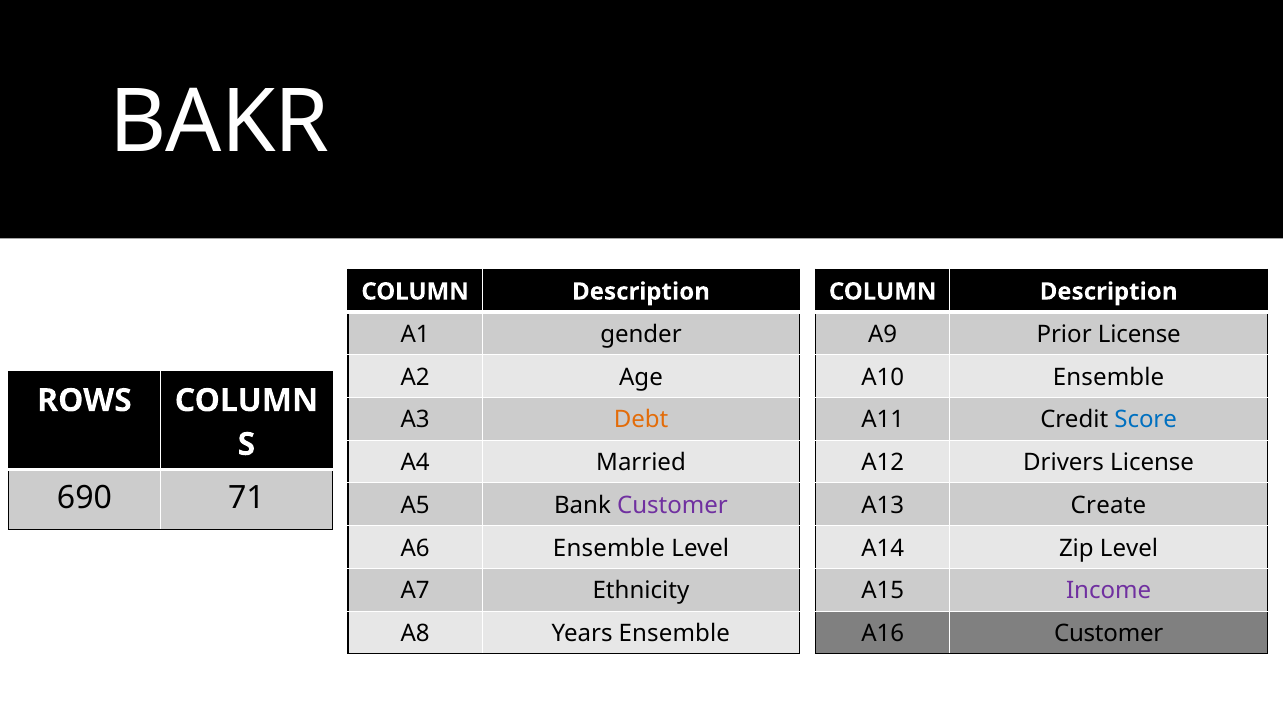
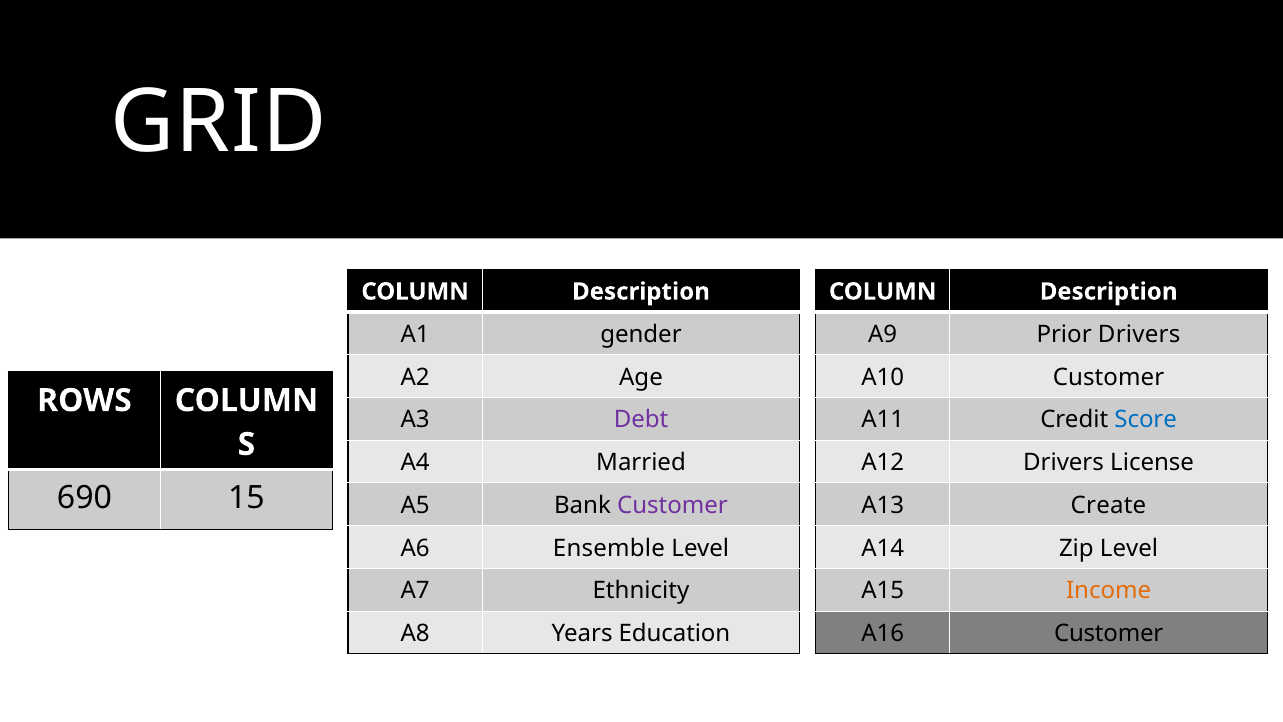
BAKR: BAKR -> GRID (219, 122)
Prior License: License -> Drivers (1139, 334)
A10 Ensemble: Ensemble -> Customer (1109, 377)
Debt colour: orange -> purple (641, 420)
71: 71 -> 15 (246, 498)
Income colour: purple -> orange (1109, 591)
Years Ensemble: Ensemble -> Education (674, 633)
